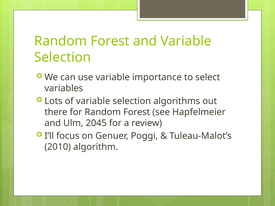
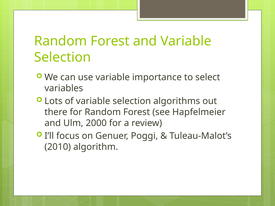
2045: 2045 -> 2000 (96, 123)
